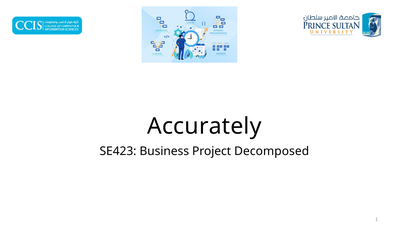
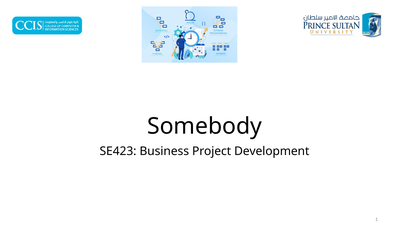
Accurately: Accurately -> Somebody (204, 126)
Decomposed: Decomposed -> Development (272, 151)
